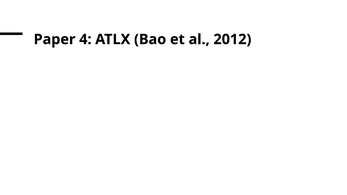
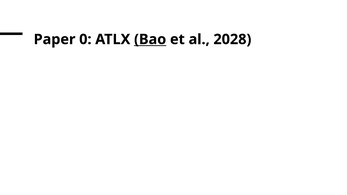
4: 4 -> 0 (85, 39)
Bao underline: none -> present (150, 39)
2012: 2012 -> 2028 (232, 39)
